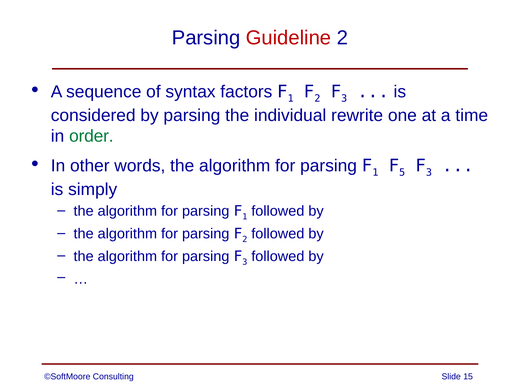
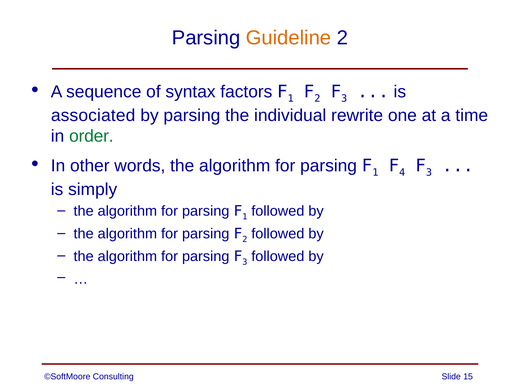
Guideline colour: red -> orange (289, 38)
considered: considered -> associated (93, 115)
5: 5 -> 4 (402, 172)
